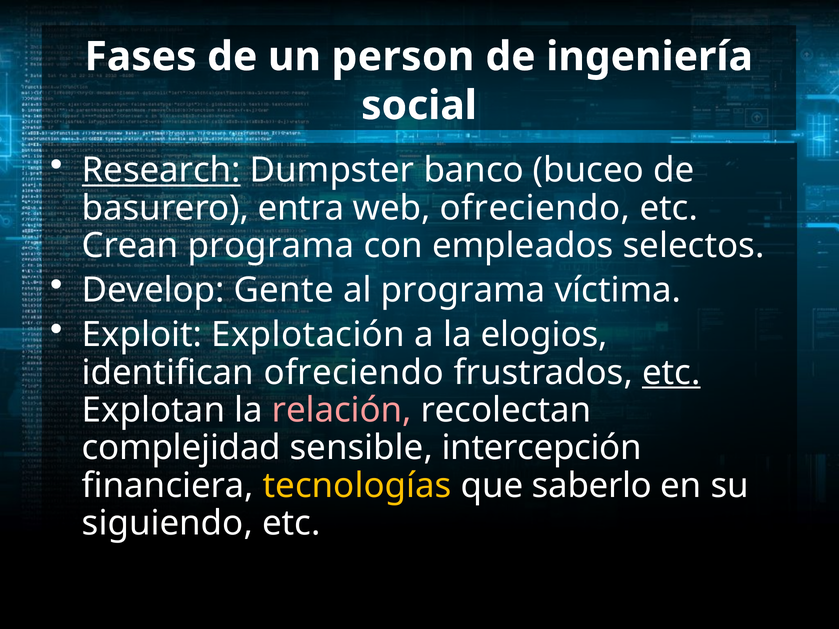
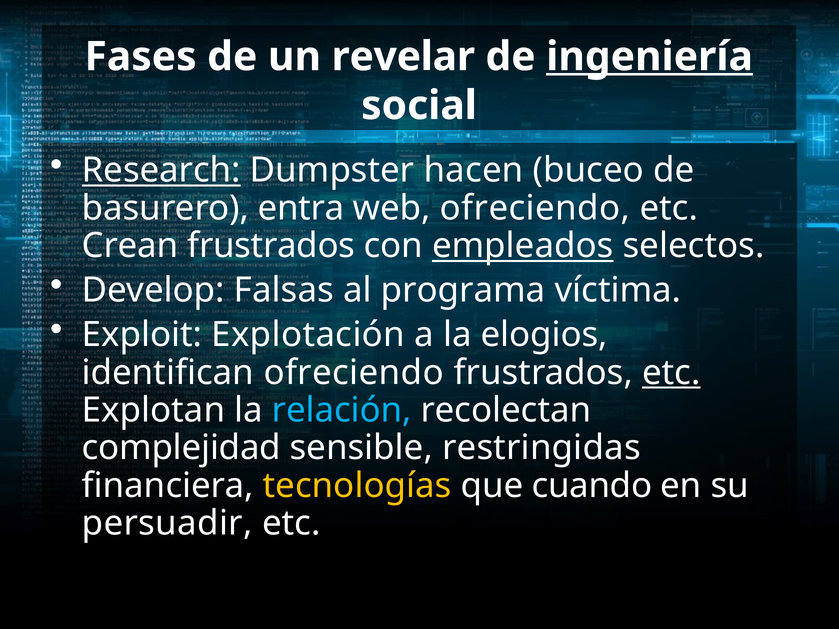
person: person -> revelar (403, 57)
ingeniería underline: none -> present (650, 57)
banco: banco -> hacen (474, 170)
Crean programa: programa -> frustrados (271, 246)
empleados underline: none -> present (523, 246)
Gente: Gente -> Falsas (284, 290)
relación colour: pink -> light blue (342, 410)
intercepción: intercepción -> restringidas (541, 448)
saberlo: saberlo -> cuando (592, 486)
siguiendo: siguiendo -> persuadir (167, 524)
